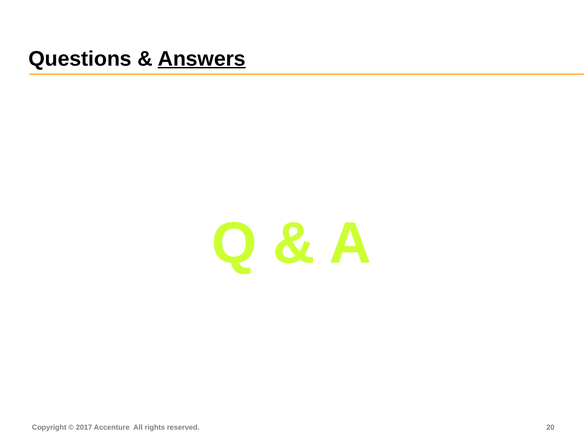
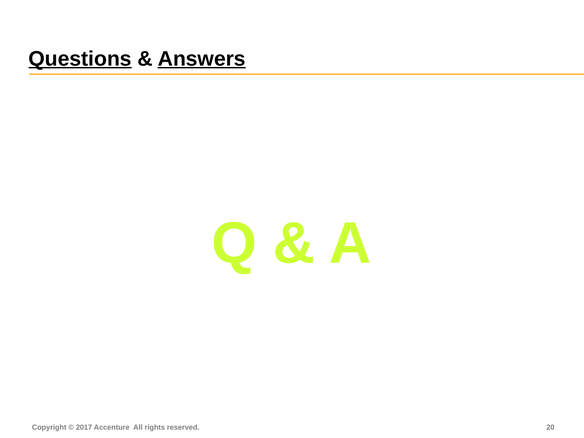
Questions underline: none -> present (80, 59)
